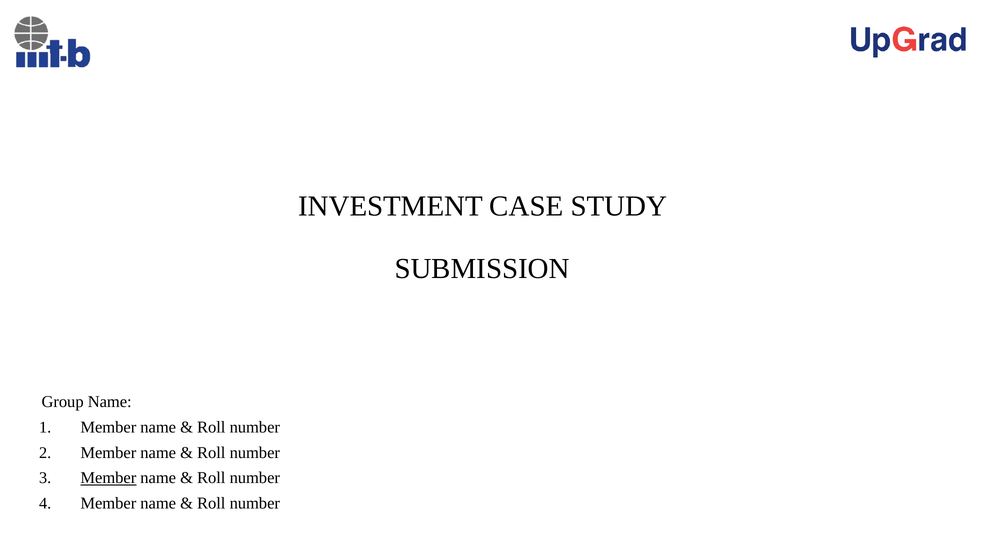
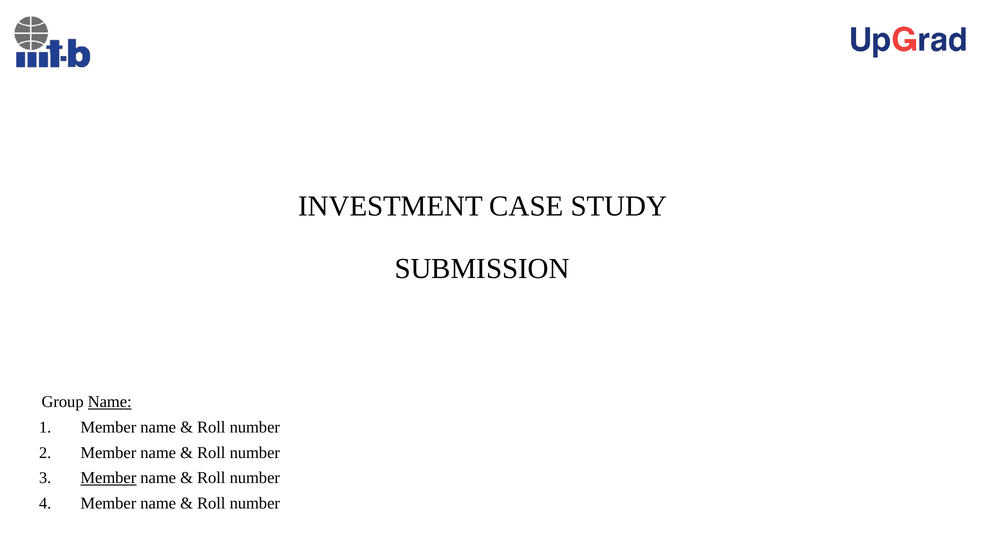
Name underline: none -> present (110, 402)
